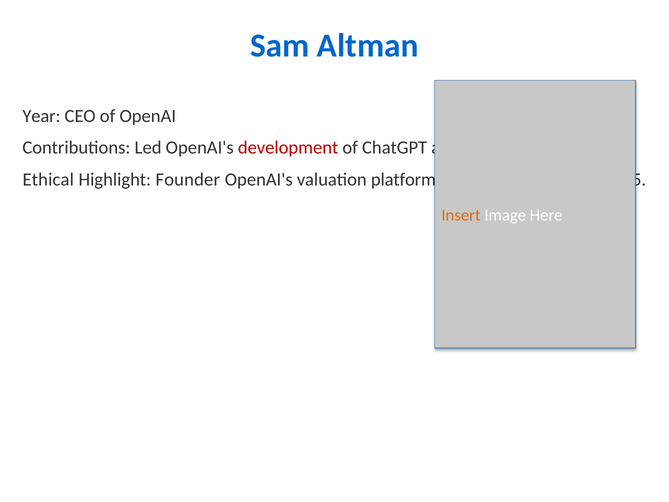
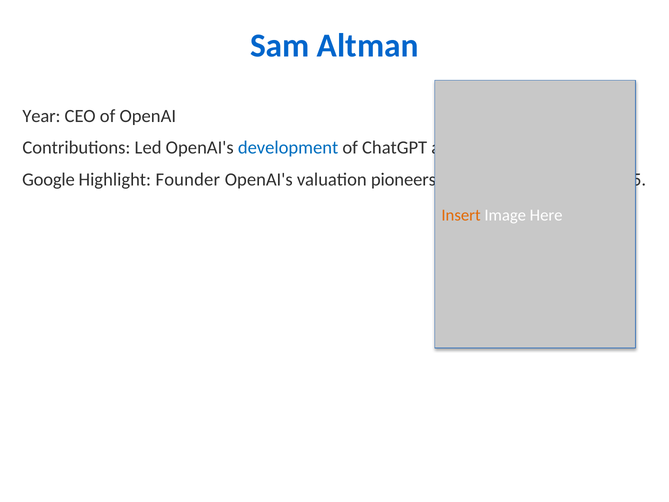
development colour: red -> blue (288, 148)
Ethical: Ethical -> Google (48, 179)
platform: platform -> pioneers (403, 179)
